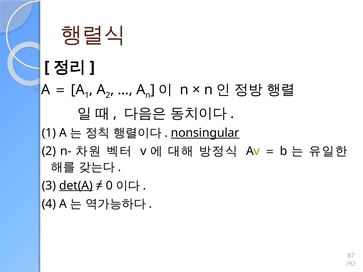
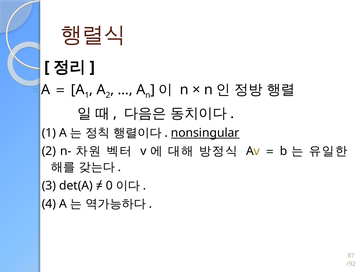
det(A underline: present -> none (76, 186)
